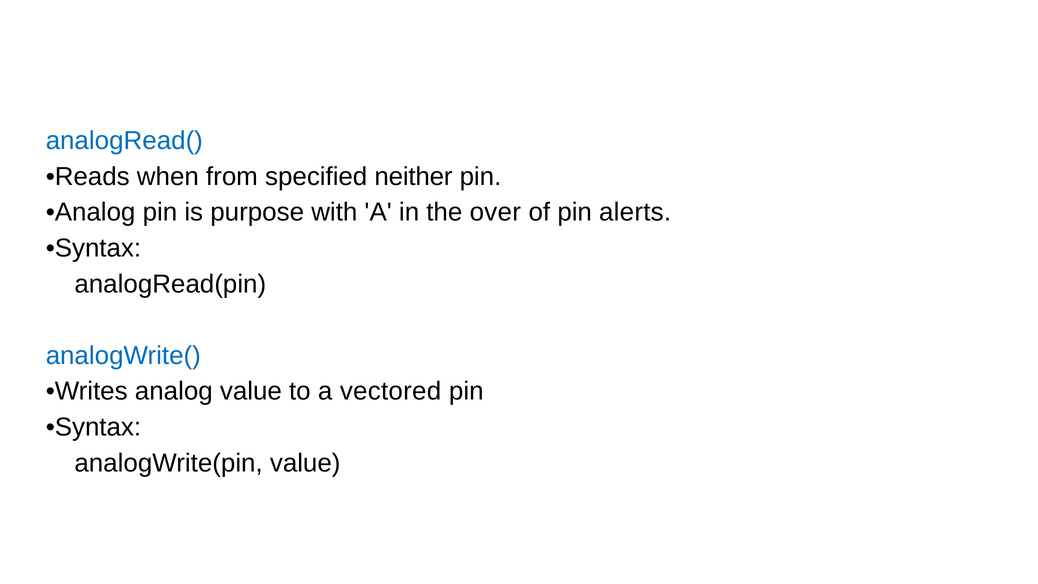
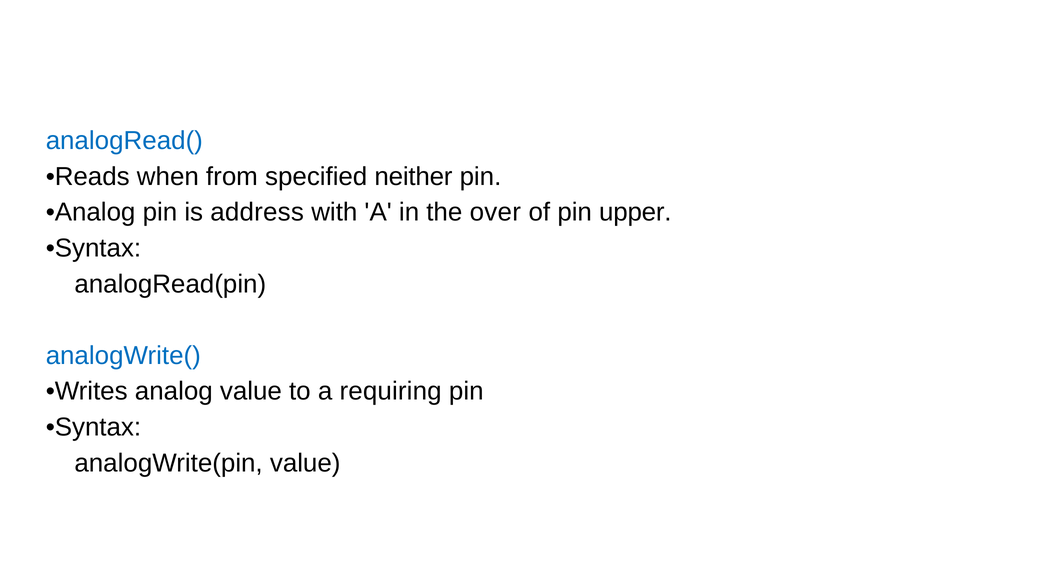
purpose: purpose -> address (257, 212)
alerts: alerts -> upper (635, 212)
vectored: vectored -> requiring (391, 391)
